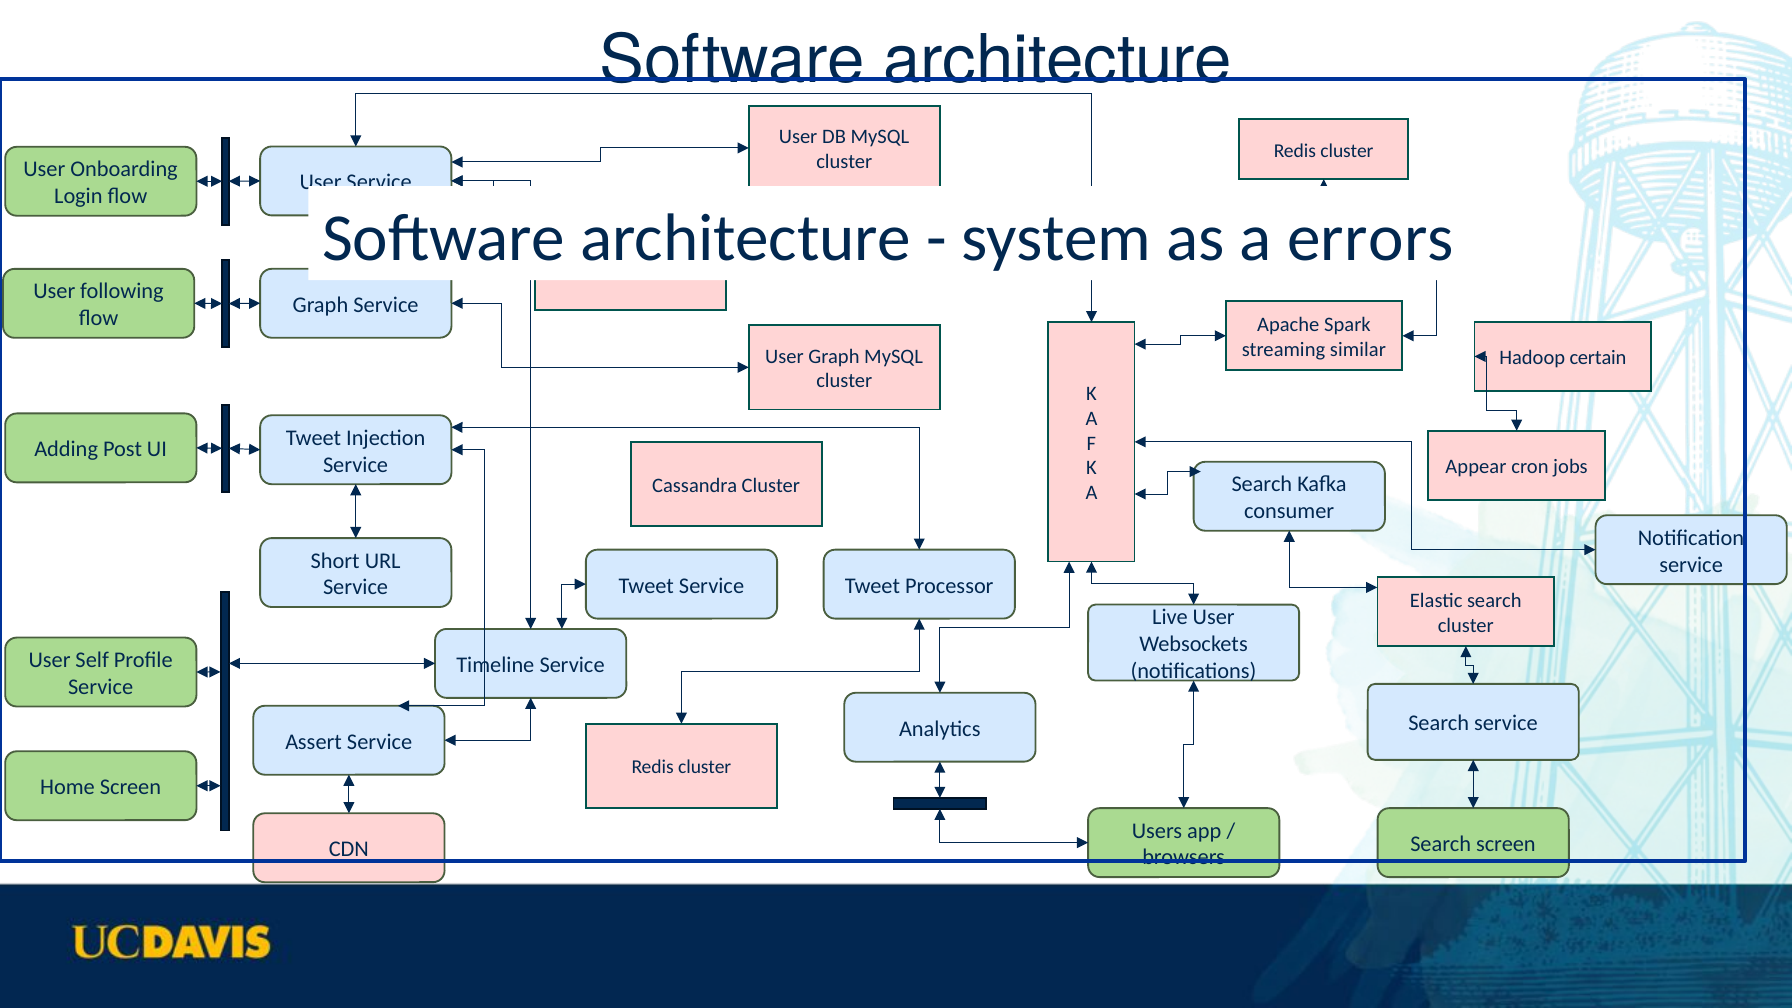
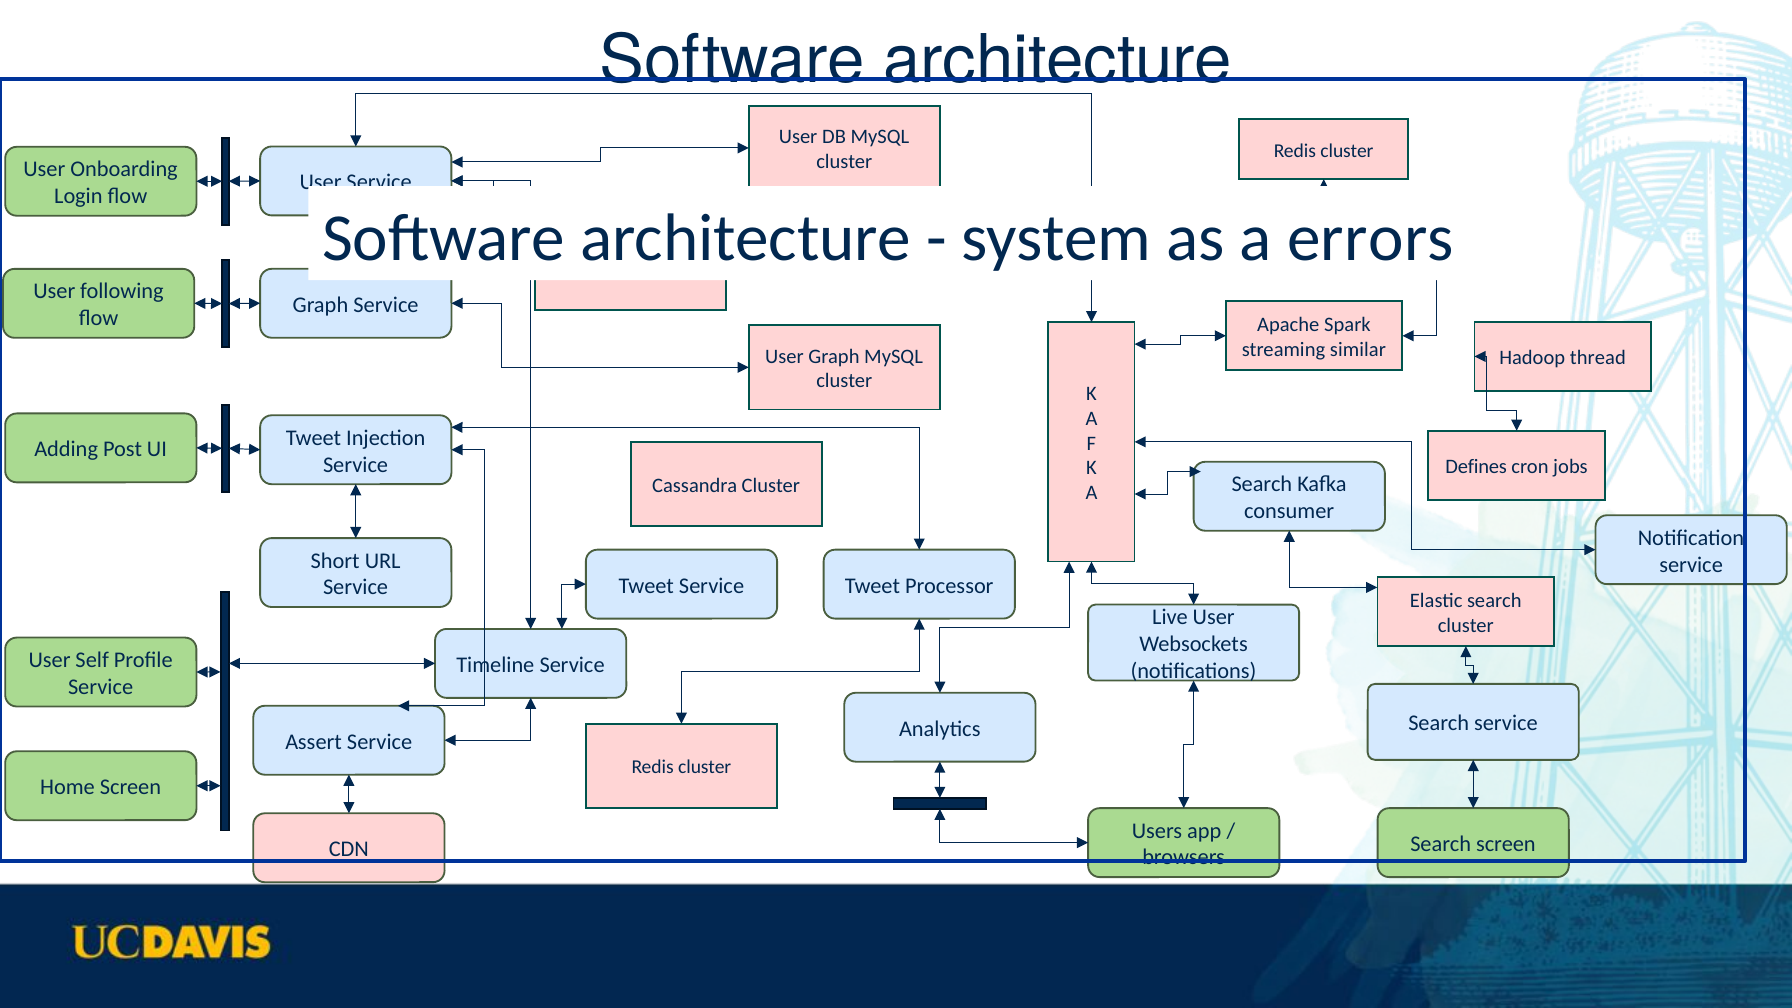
certain: certain -> thread (1598, 358)
Appear: Appear -> Defines (1476, 467)
